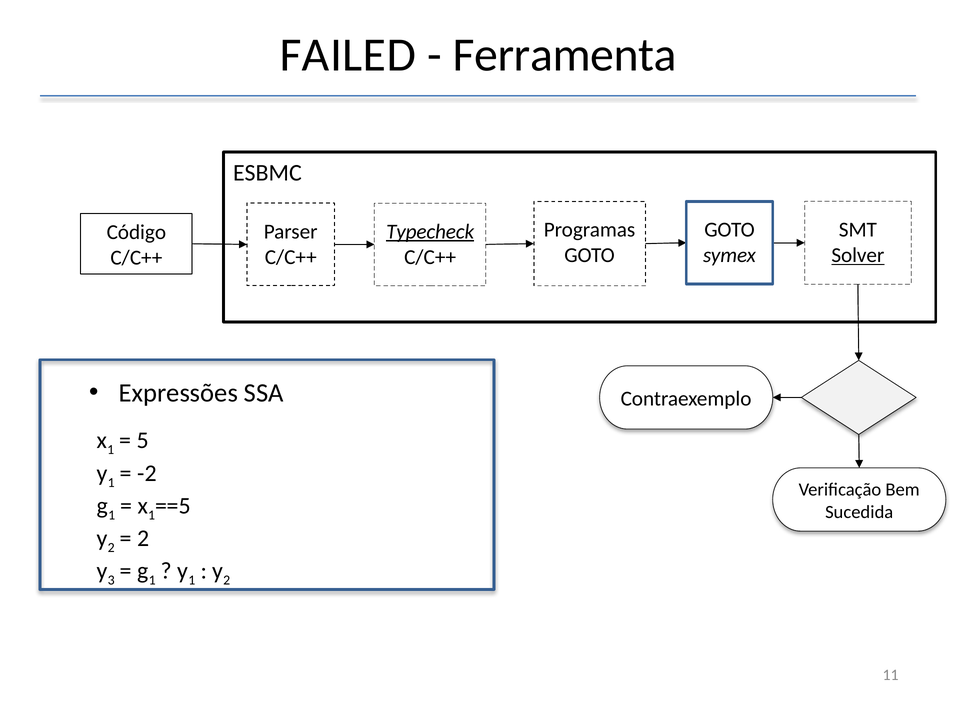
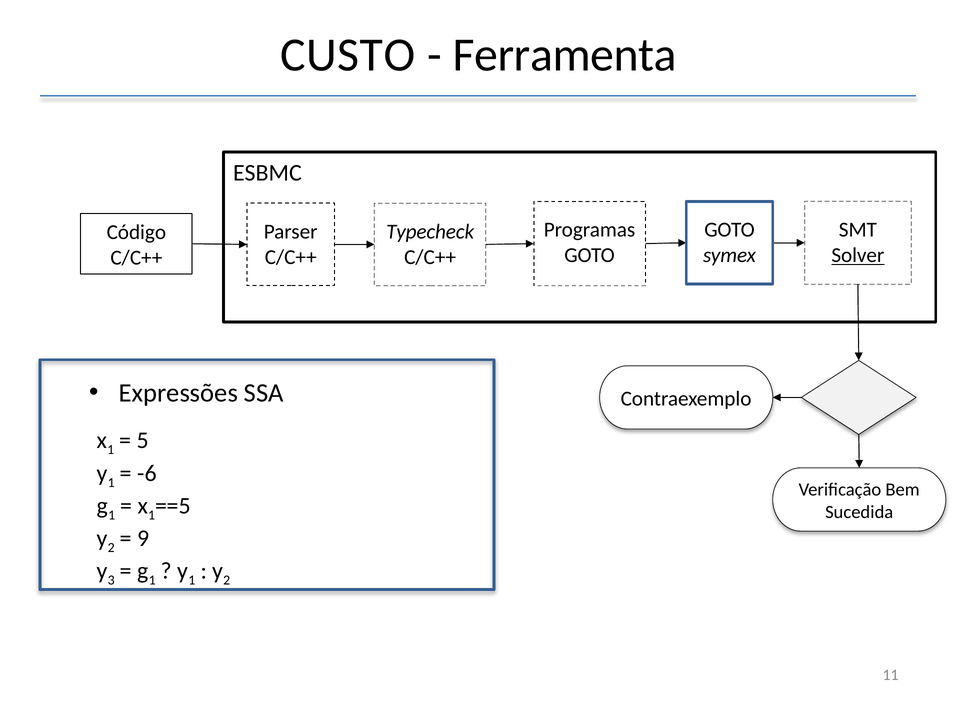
FAILED: FAILED -> CUSTO (348, 55)
Typecheck underline: present -> none (430, 232)
-2: -2 -> -6 (147, 473)
2: 2 -> 9 (143, 538)
